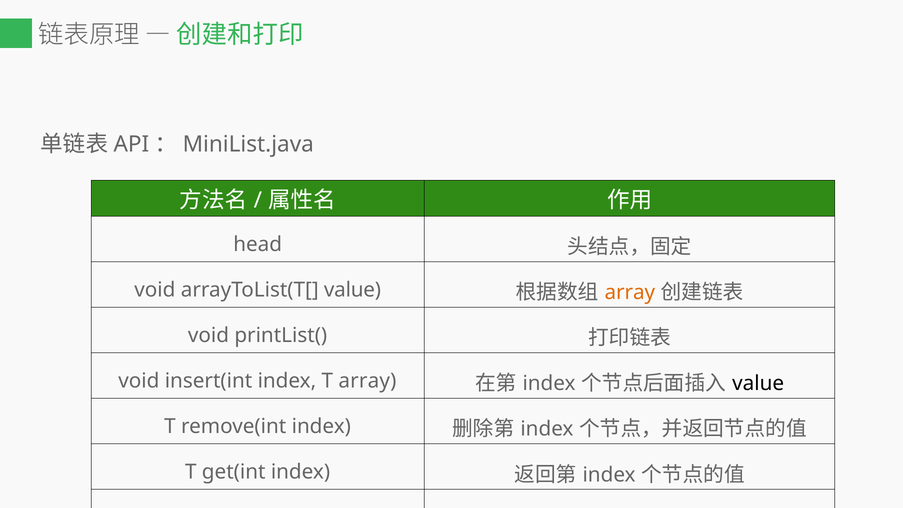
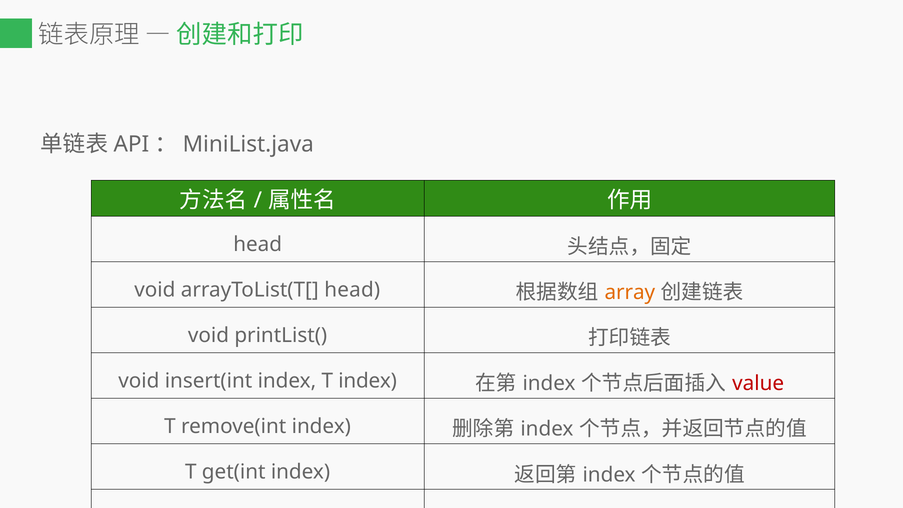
arrayToList(T[ value: value -> head (352, 290)
T array: array -> index (368, 381)
value colour: black -> red (758, 384)
